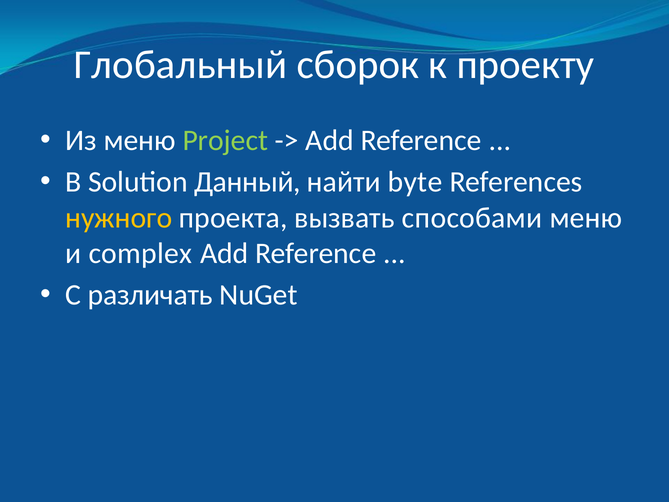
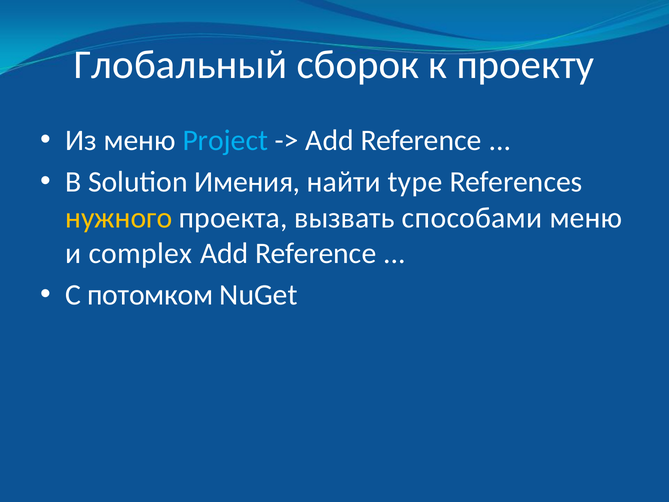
Project colour: light green -> light blue (225, 140)
Данный: Данный -> Имения (247, 182)
byte: byte -> type (415, 182)
различать: различать -> потомком (150, 295)
